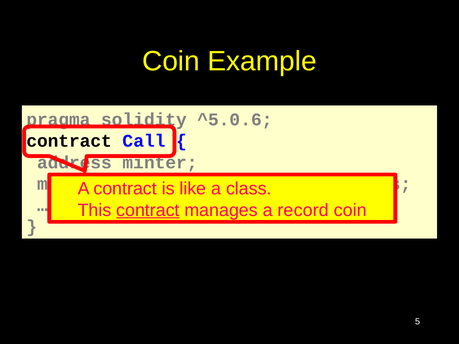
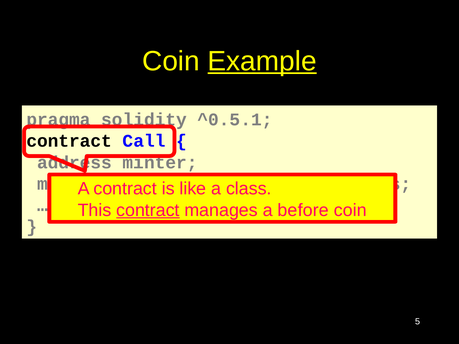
Example underline: none -> present (262, 61)
^5.0.6: ^5.0.6 -> ^0.5.1 (235, 120)
record: record -> before (303, 210)
